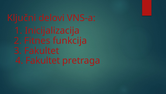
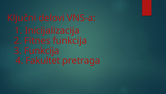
3 Fakultet: Fakultet -> Funkcija (42, 51)
